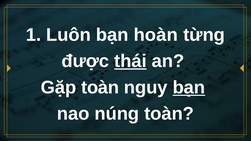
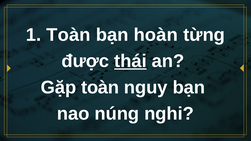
1 Luôn: Luôn -> Toàn (68, 35)
bạn underline: present -> none (189, 88)
núng toàn: toàn -> nghi (169, 114)
